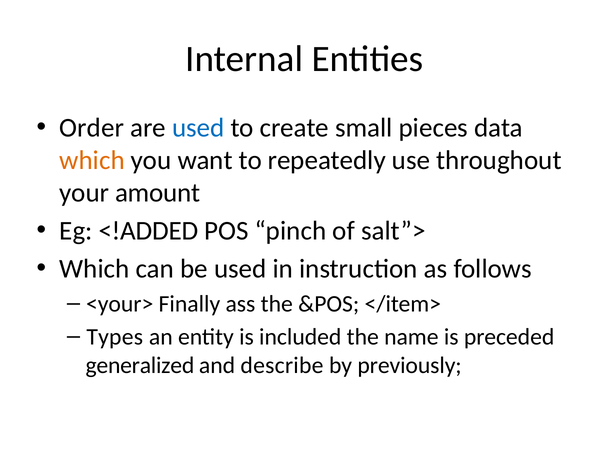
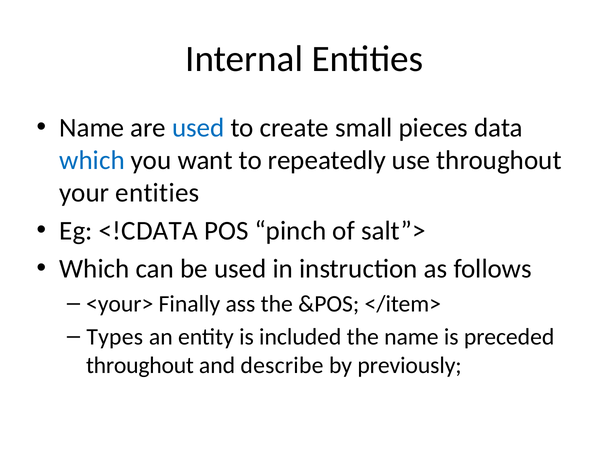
Order: Order -> Name (92, 128)
which colour: orange -> blue (92, 160)
your amount: amount -> entities (157, 193)
<!ADDED: <!ADDED -> <!CDATA (148, 231)
generalized: generalized -> throughout (140, 365)
